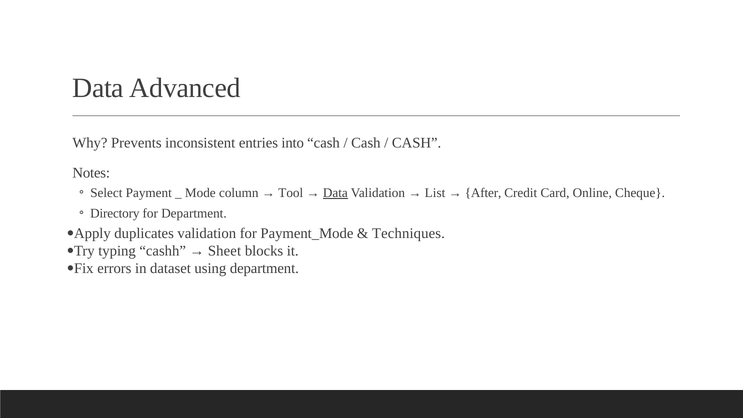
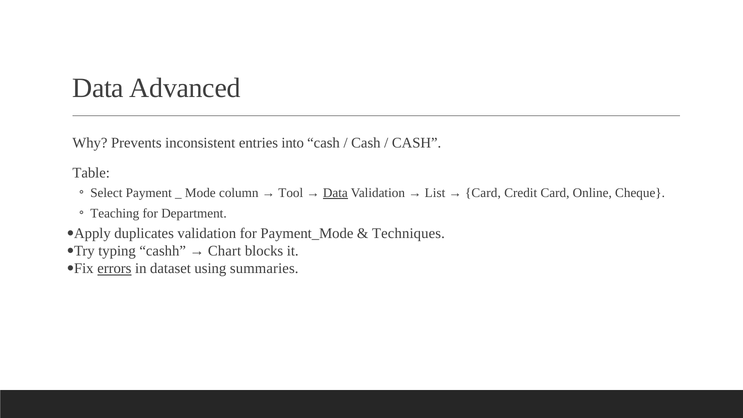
Notes: Notes -> Table (91, 173)
After: After -> Card (483, 193)
Directory: Directory -> Teaching (115, 213)
Sheet: Sheet -> Chart (225, 251)
errors underline: none -> present (114, 268)
using department: department -> summaries (264, 268)
